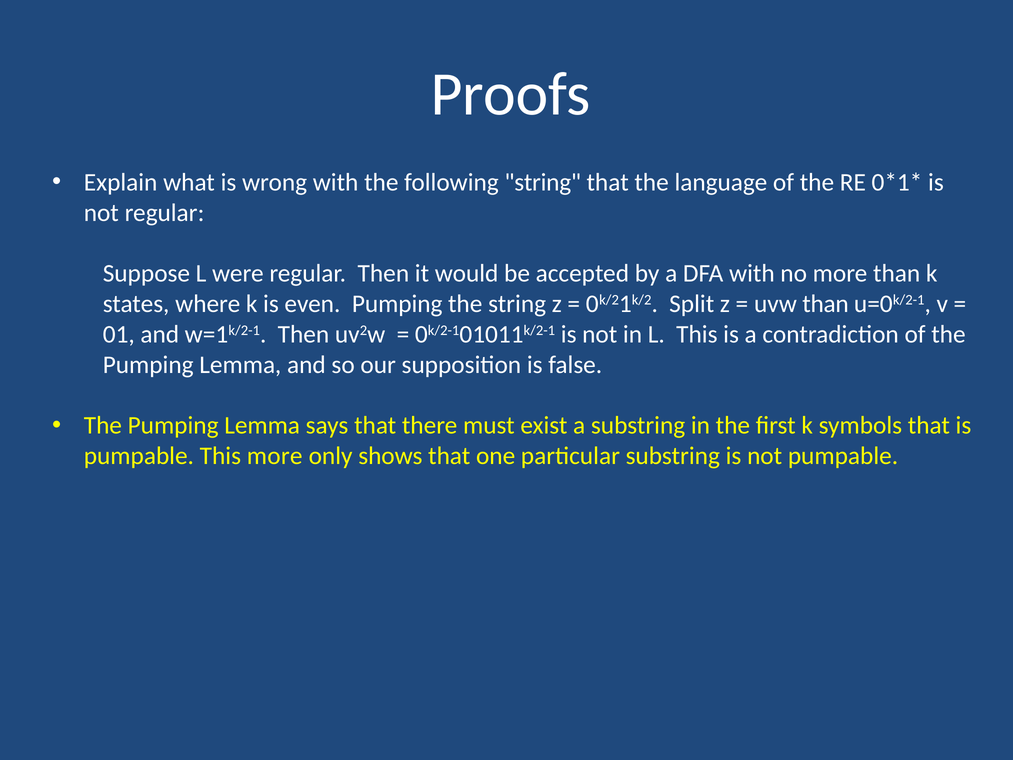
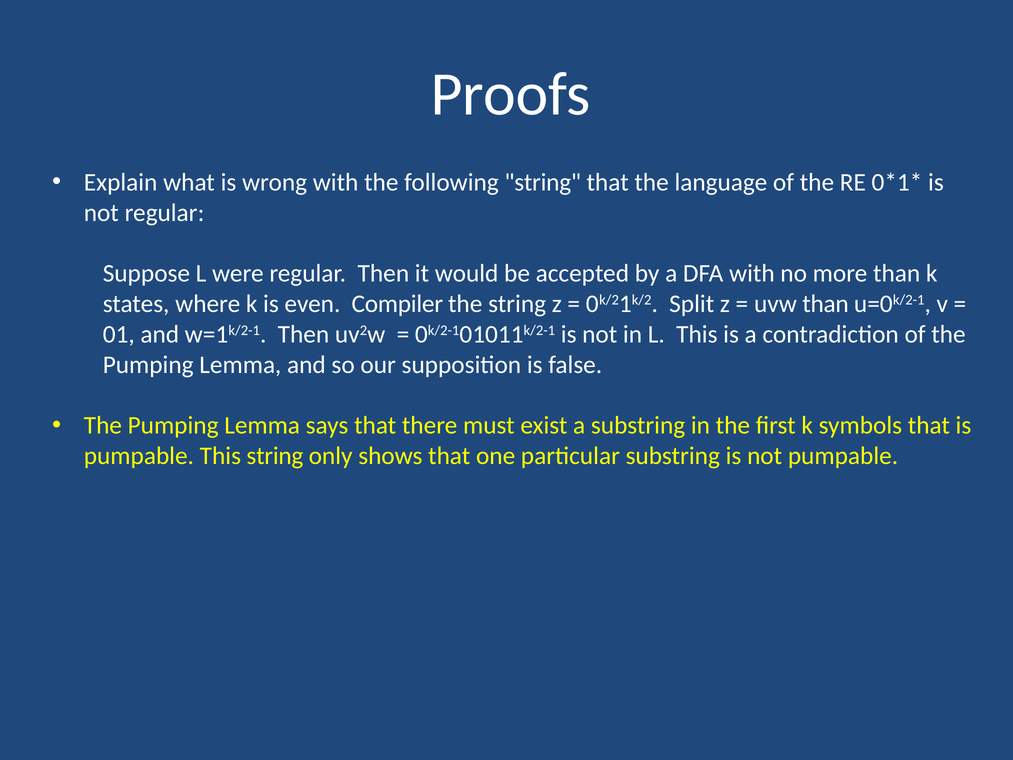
even Pumping: Pumping -> Compiler (397, 304)
This more: more -> string (275, 456)
